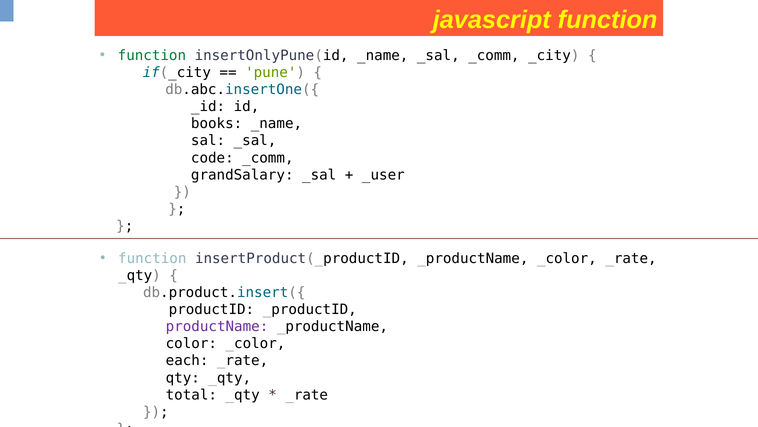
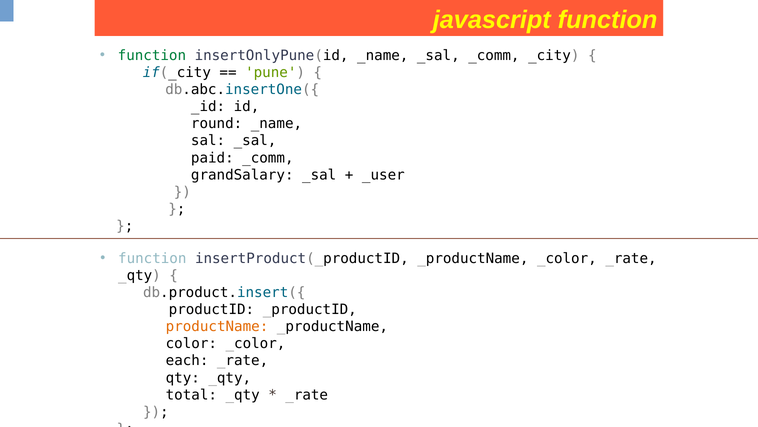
books: books -> round (217, 123)
code: code -> paid (212, 158)
productName colour: purple -> orange (217, 326)
